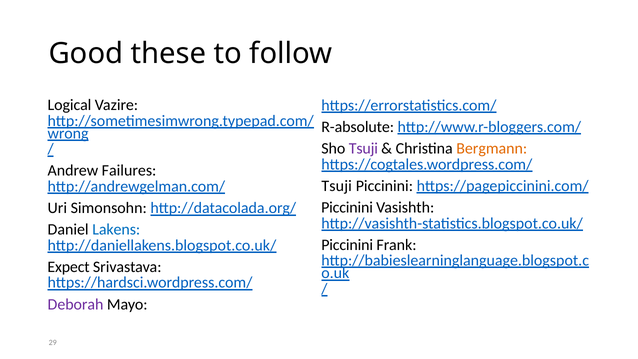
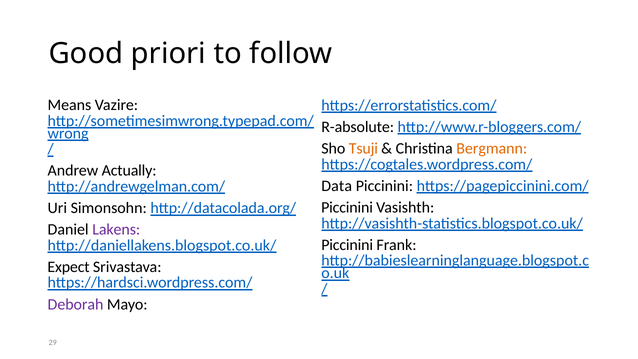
these: these -> priori (168, 54)
Logical: Logical -> Means (69, 105)
Tsuji colour: purple -> orange (363, 149)
Failures: Failures -> Actually (129, 171)
Tsuji: Tsuji -> Data (337, 186)
Lakens colour: blue -> purple (116, 230)
